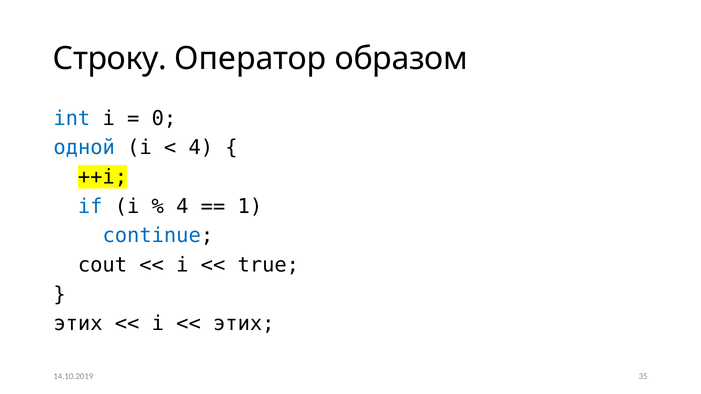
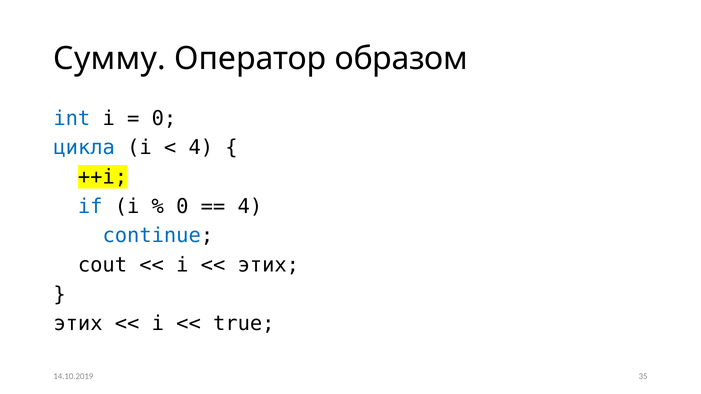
Строку: Строку -> Сумму (110, 59)
одной: одной -> цикла (84, 148)
4: 4 -> 0 (182, 207)
1: 1 -> 4 (250, 207)
true: true -> этих (268, 265)
этих: этих -> true (244, 324)
